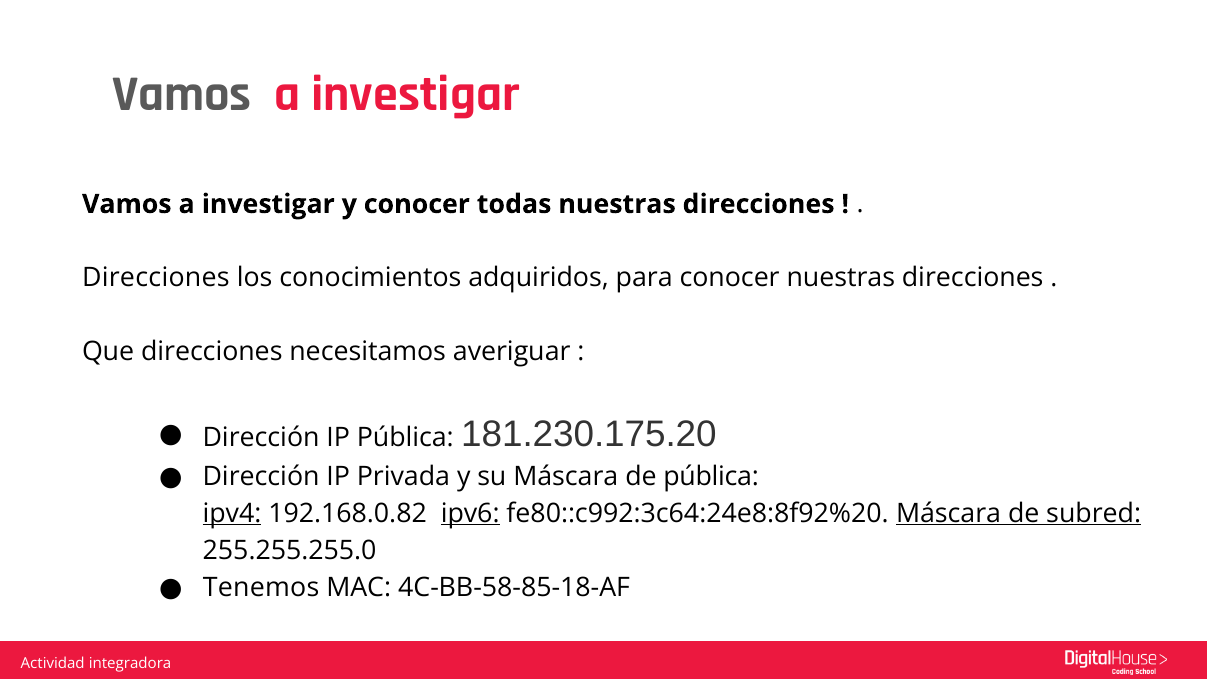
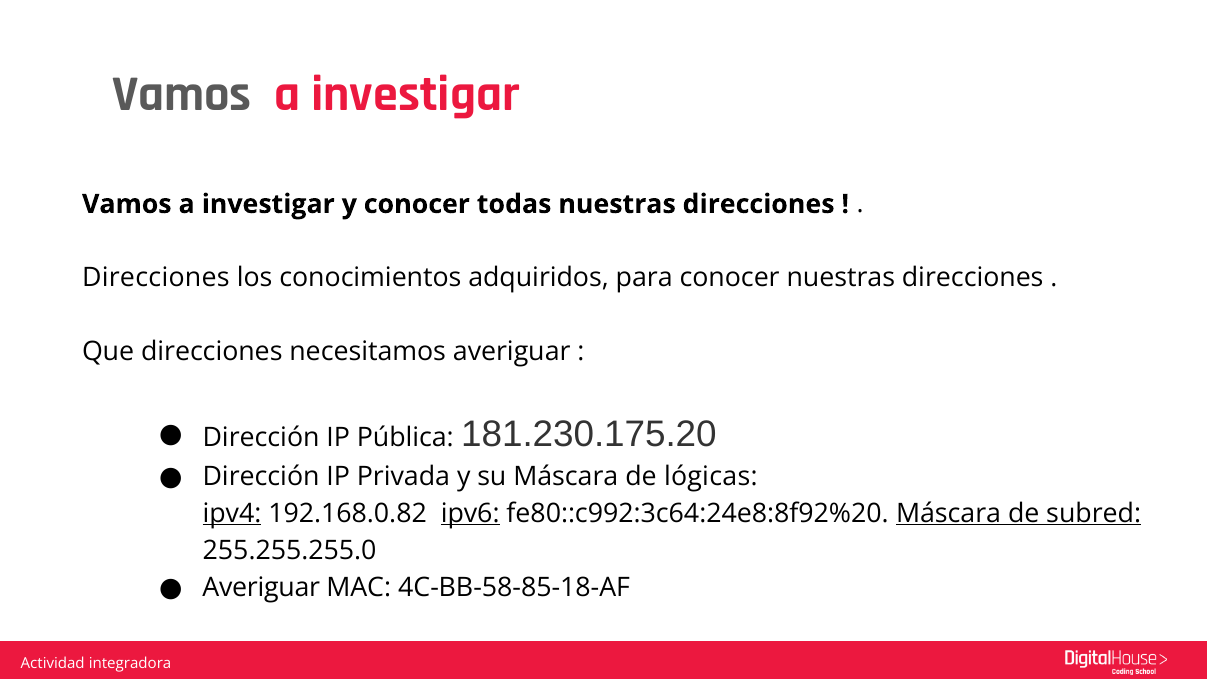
de pública: pública -> lógicas (711, 477)
Tenemos: Tenemos -> Averiguar (261, 588)
